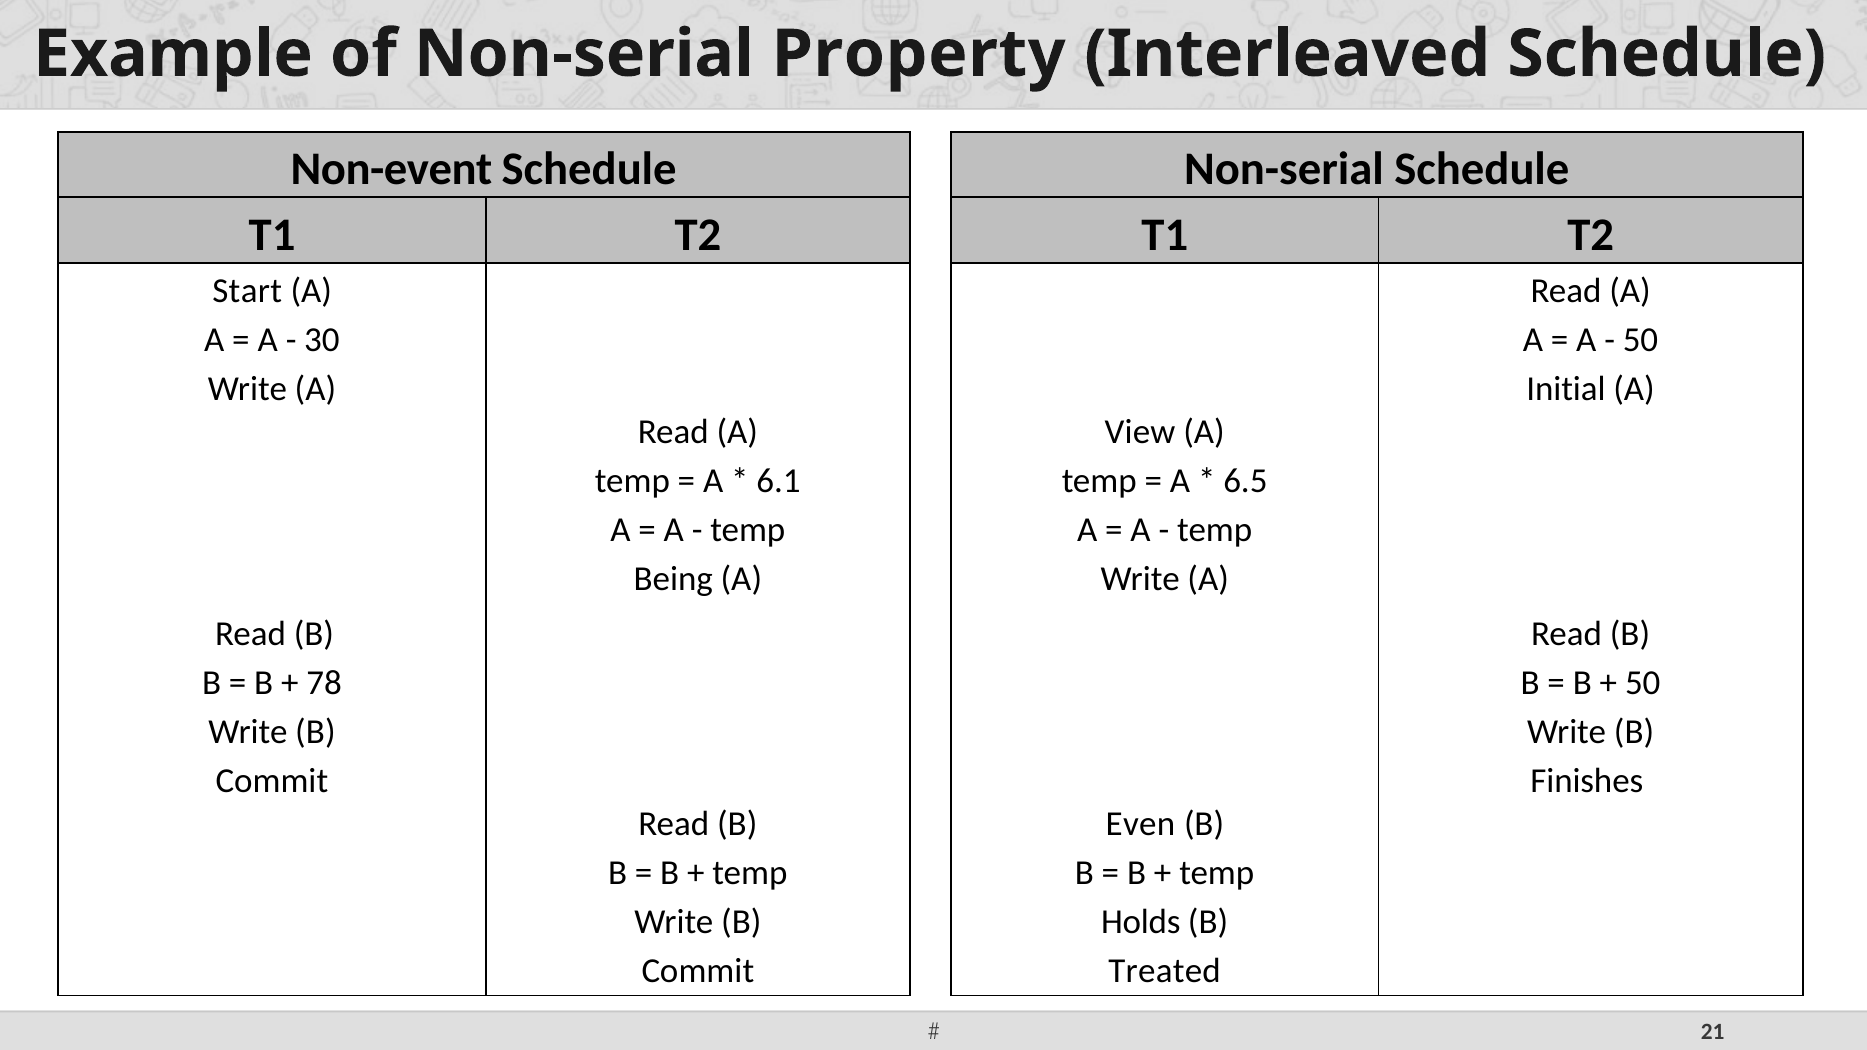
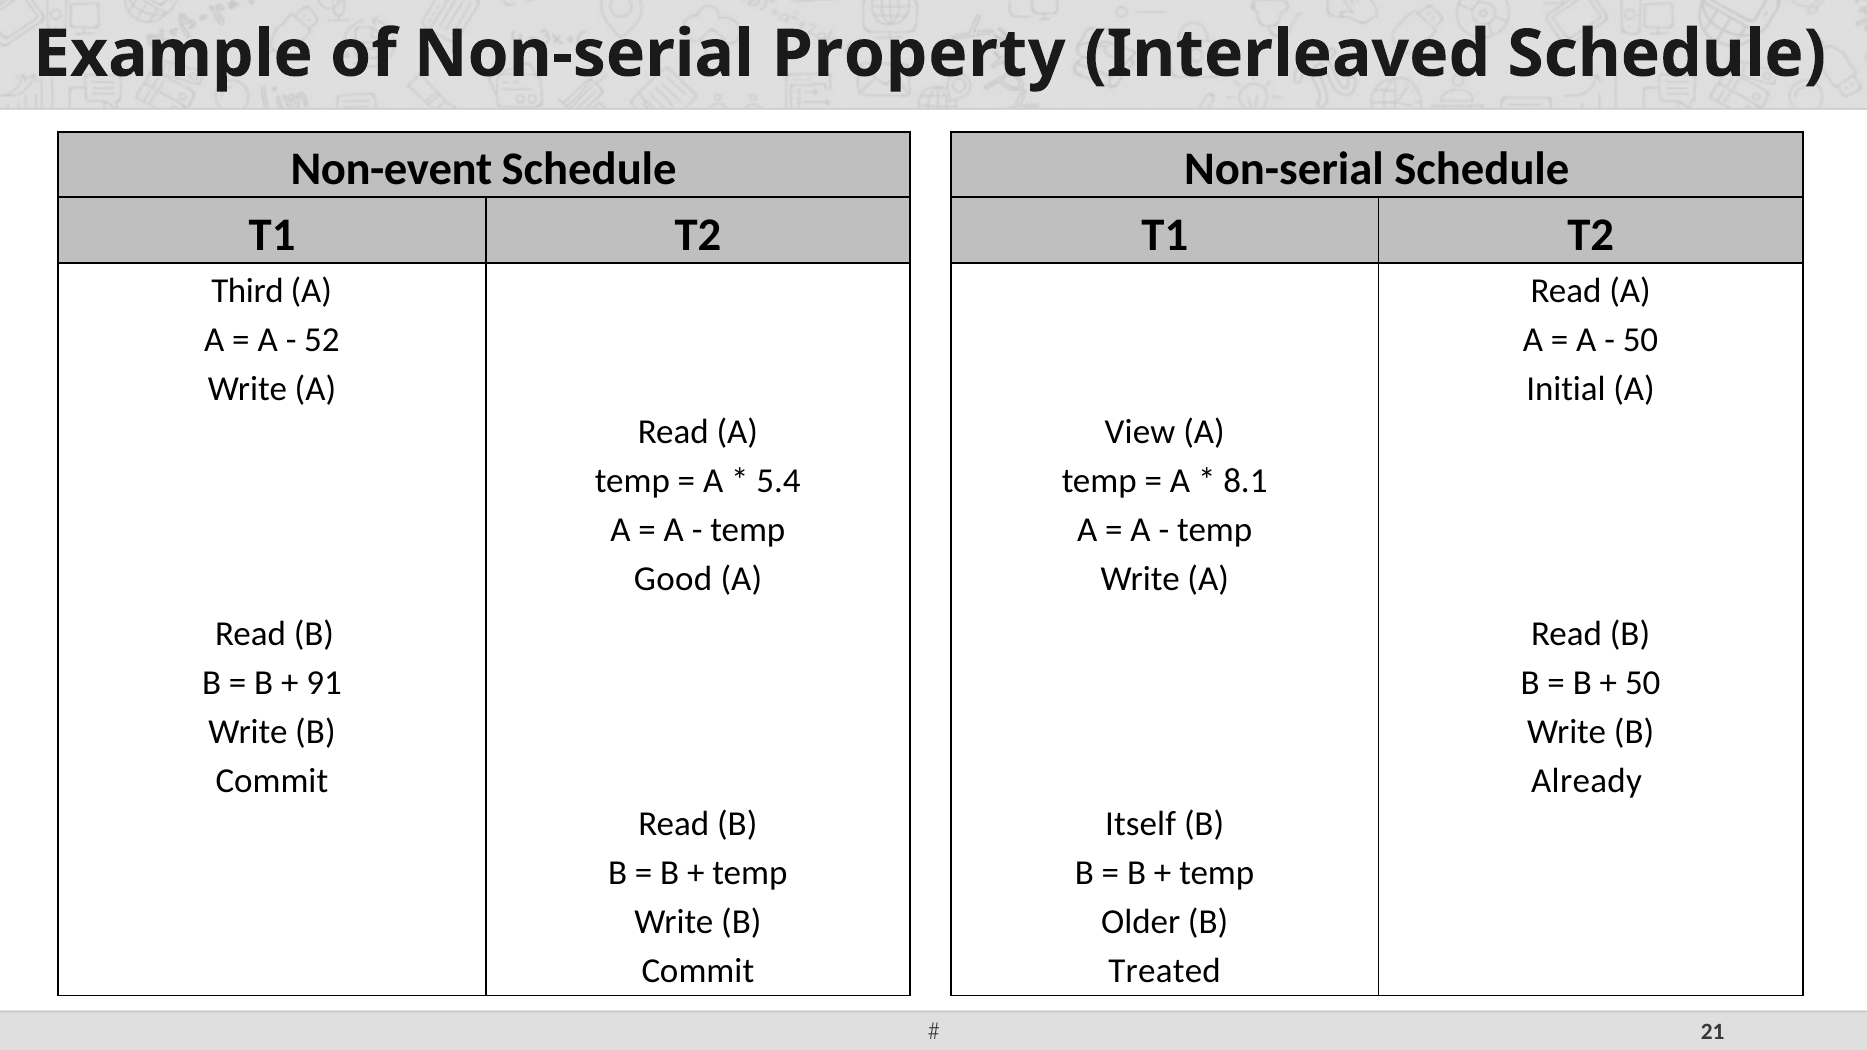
Start: Start -> Third (248, 291)
30: 30 -> 52 (322, 340)
6.1: 6.1 -> 5.4 (779, 481)
6.5: 6.5 -> 8.1 (1245, 481)
Being: Being -> Good (673, 579)
78: 78 -> 91 (324, 683)
Finishes: Finishes -> Already (1587, 781)
Even: Even -> Itself (1141, 824)
Holds: Holds -> Older (1141, 922)
